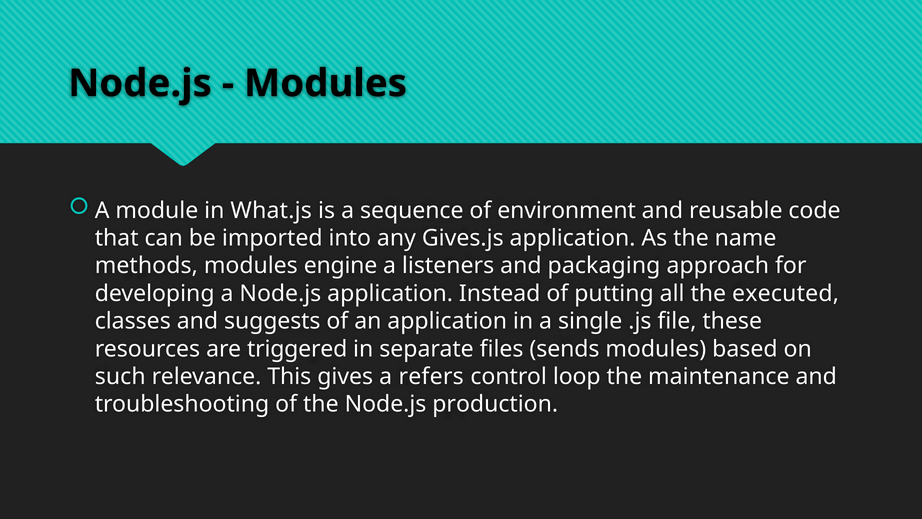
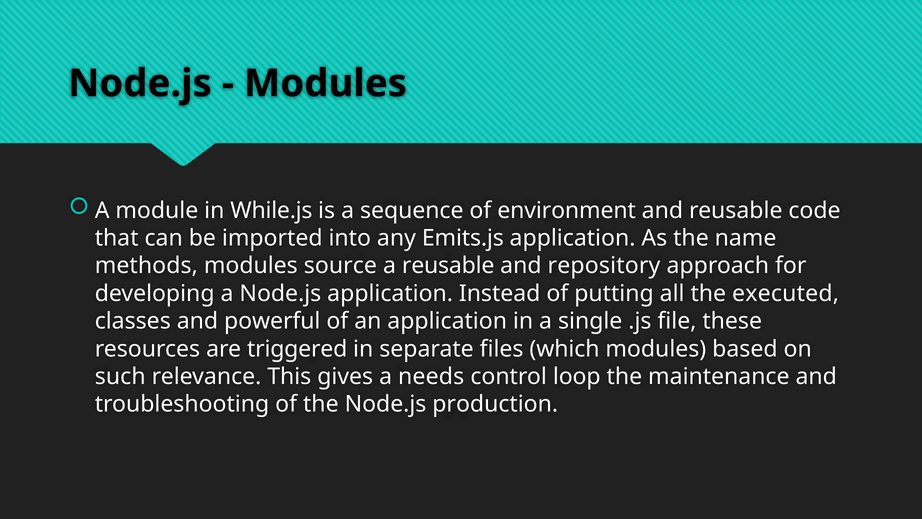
What.js: What.js -> While.js (271, 210)
Gives.js: Gives.js -> Emits.js (463, 238)
engine: engine -> source (340, 266)
a listeners: listeners -> reusable (448, 266)
packaging: packaging -> repository (604, 266)
suggests: suggests -> powerful (272, 321)
sends: sends -> which (565, 349)
refers: refers -> needs (431, 376)
